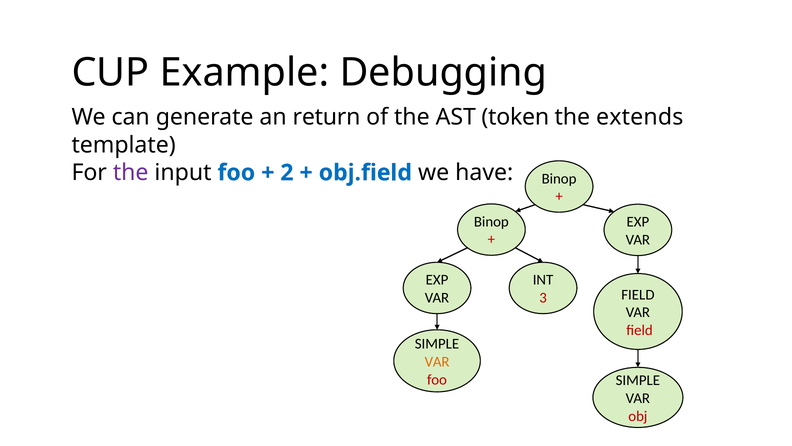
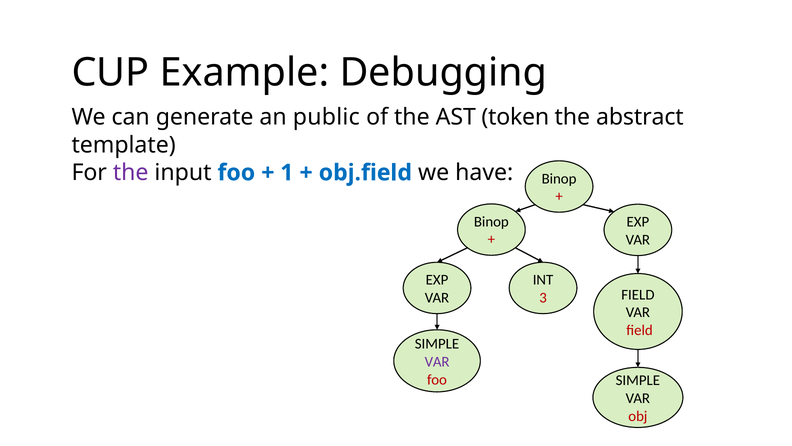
return: return -> public (326, 117)
extends: extends -> abstract (640, 117)
2: 2 -> 1 (287, 173)
VAR colour: orange -> purple (437, 361)
